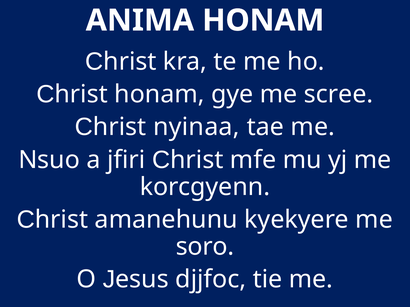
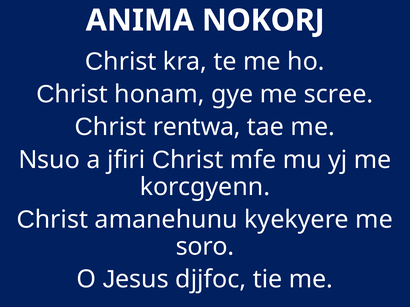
ANIMA HONAM: HONAM -> NOKORJ (263, 20)
nyinaa: nyinaa -> rentwa (197, 127)
